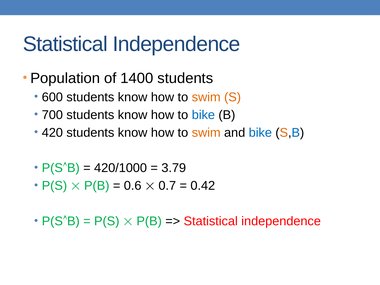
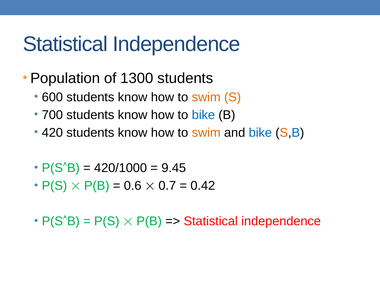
1400: 1400 -> 1300 (137, 78)
3.79: 3.79 -> 9.45 (174, 168)
